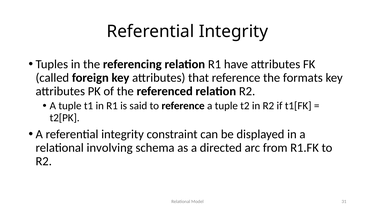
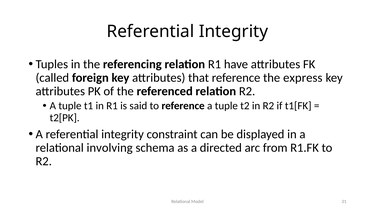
formats: formats -> express (303, 78)
